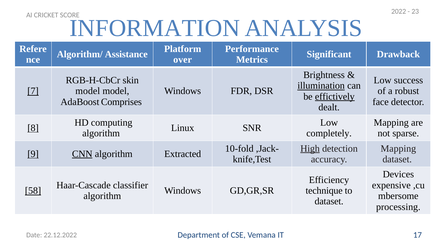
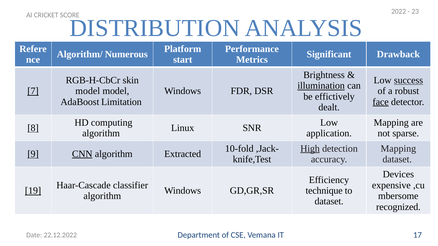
INFORMATION: INFORMATION -> DISTRIBUTION (155, 28)
Assistance: Assistance -> Numerous (126, 54)
over: over -> start (183, 60)
success underline: none -> present (409, 80)
effictively underline: present -> none (335, 97)
Comprises: Comprises -> Limitation (121, 102)
face underline: none -> present (381, 102)
completely: completely -> application (329, 133)
58: 58 -> 19 (33, 191)
processing: processing -> recognized (398, 207)
